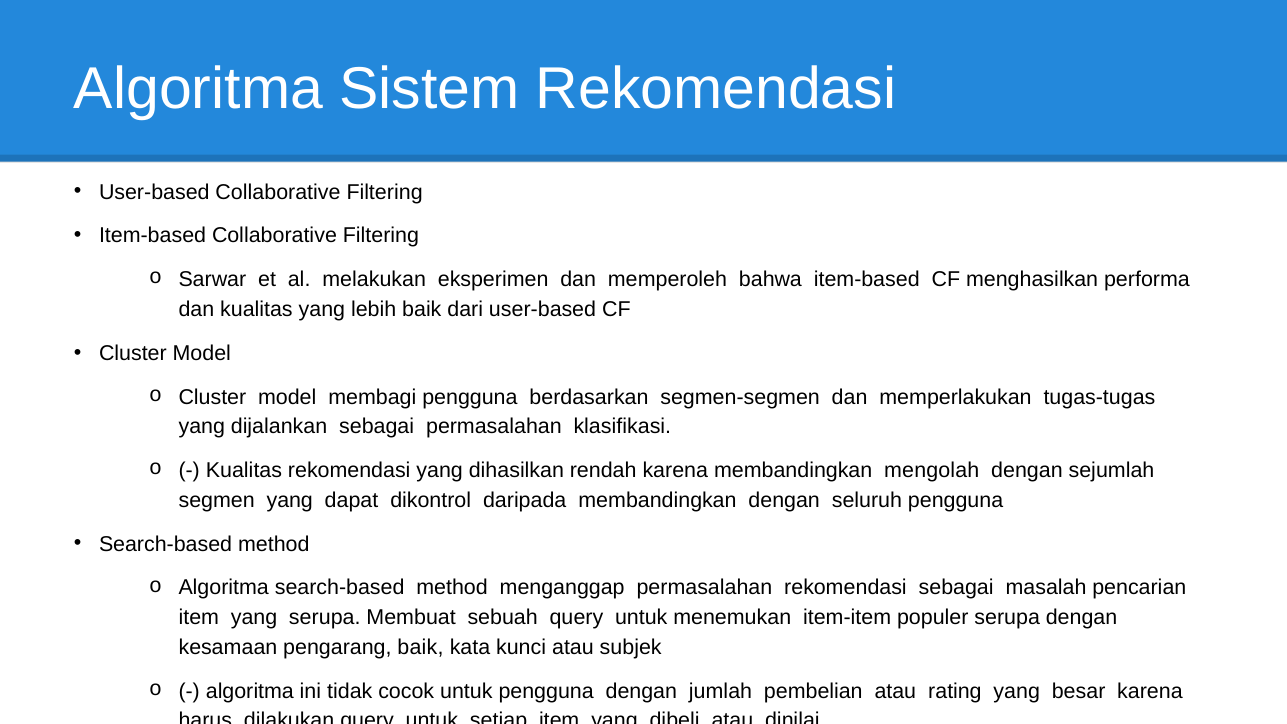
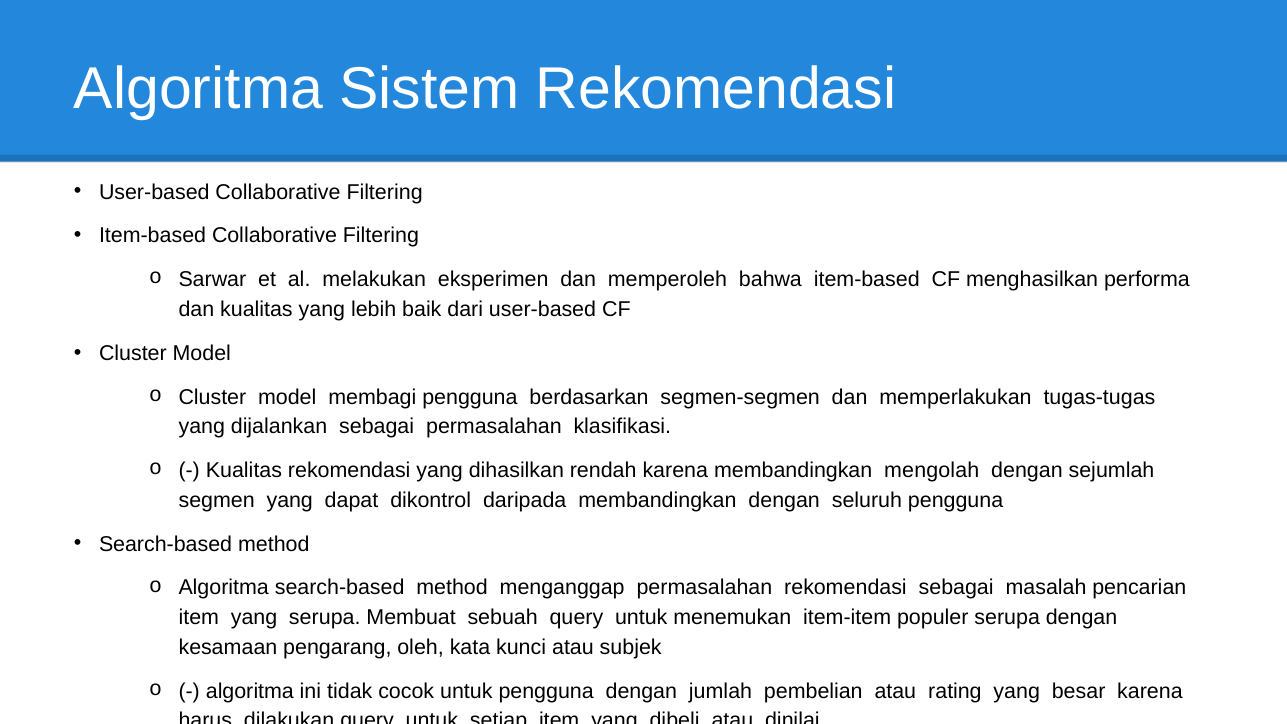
pengarang baik: baik -> oleh (421, 647)
